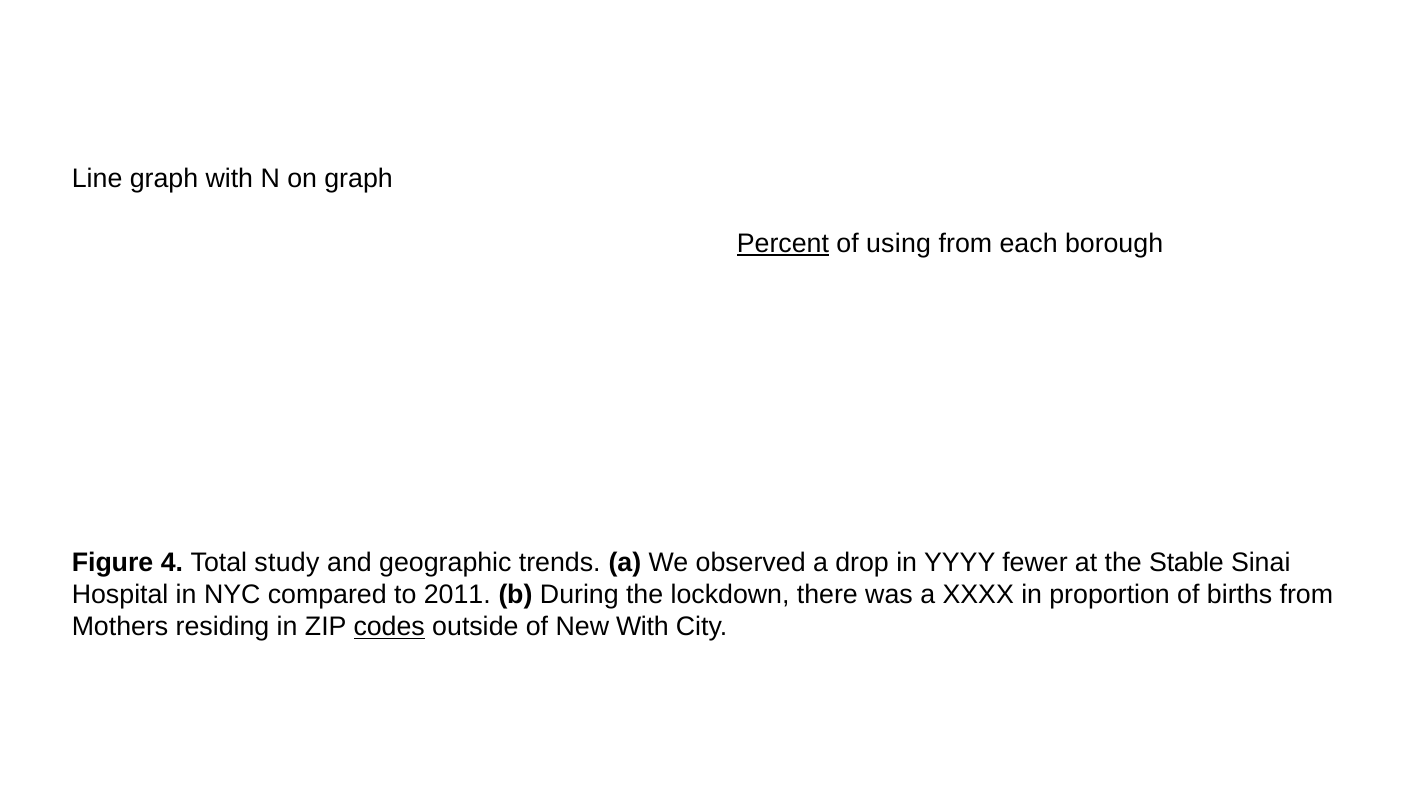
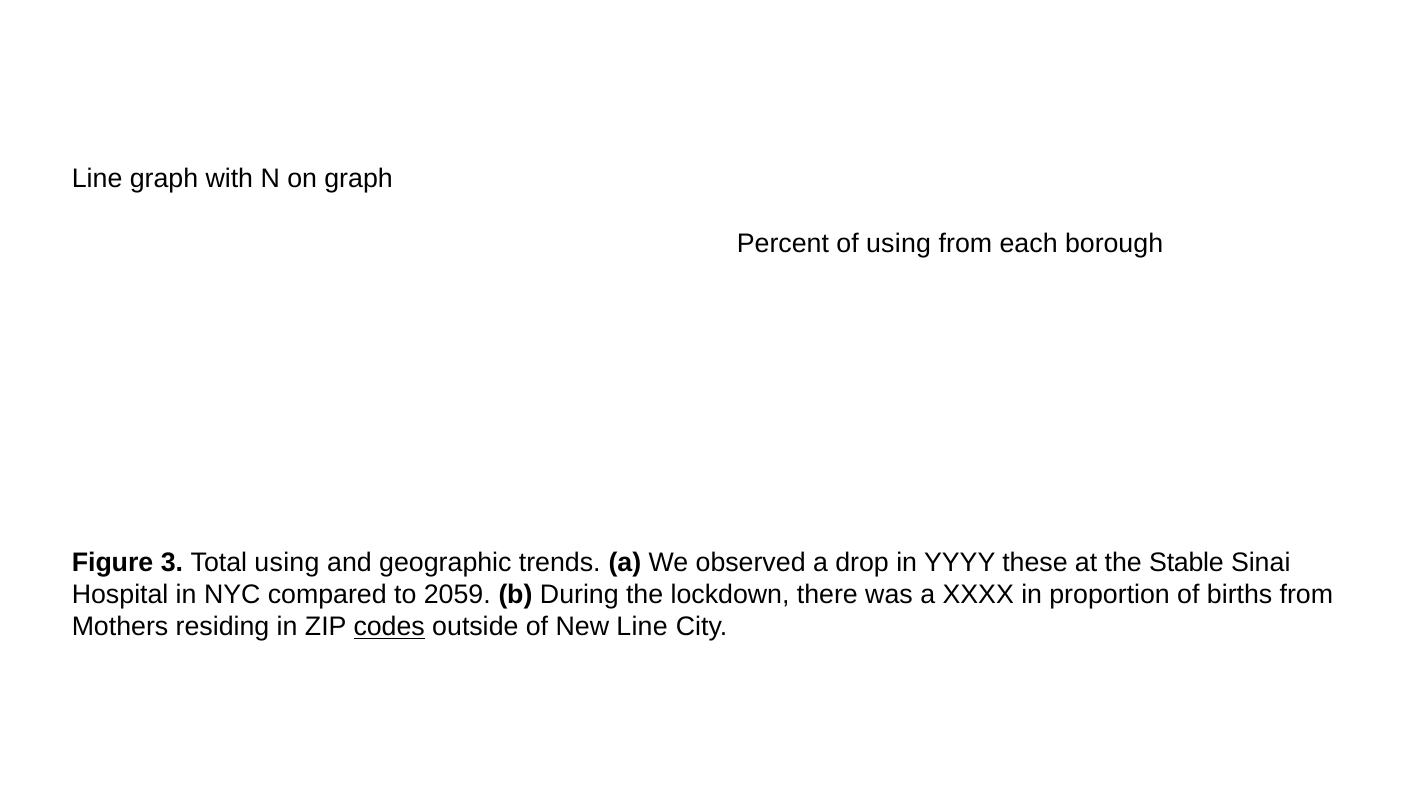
Percent underline: present -> none (783, 243)
4: 4 -> 3 (172, 563)
Total study: study -> using (287, 563)
fewer: fewer -> these (1035, 563)
2011: 2011 -> 2059 (457, 595)
New With: With -> Line (642, 627)
